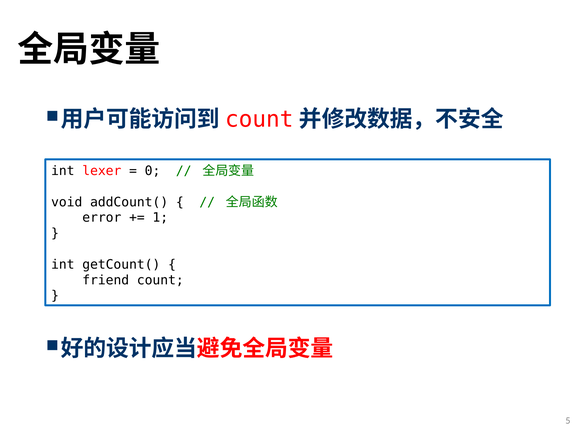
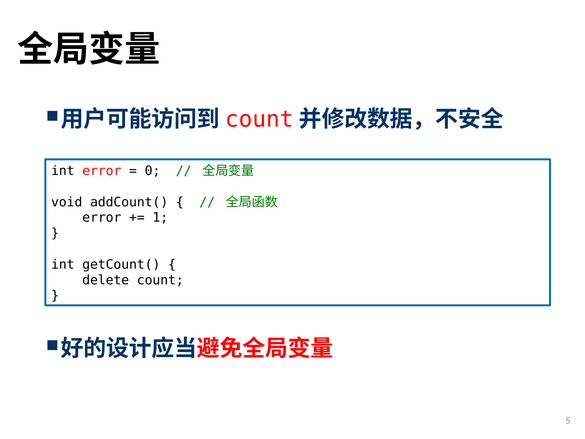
int lexer: lexer -> error (102, 171)
friend: friend -> delete (106, 280)
